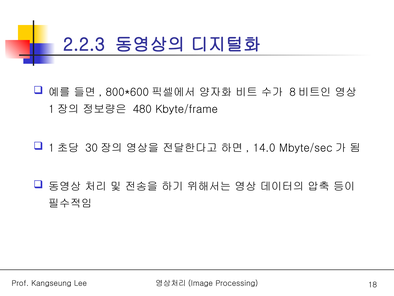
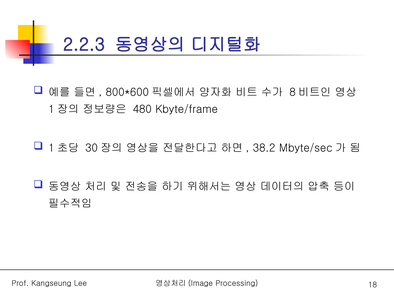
14.0: 14.0 -> 38.2 (264, 148)
